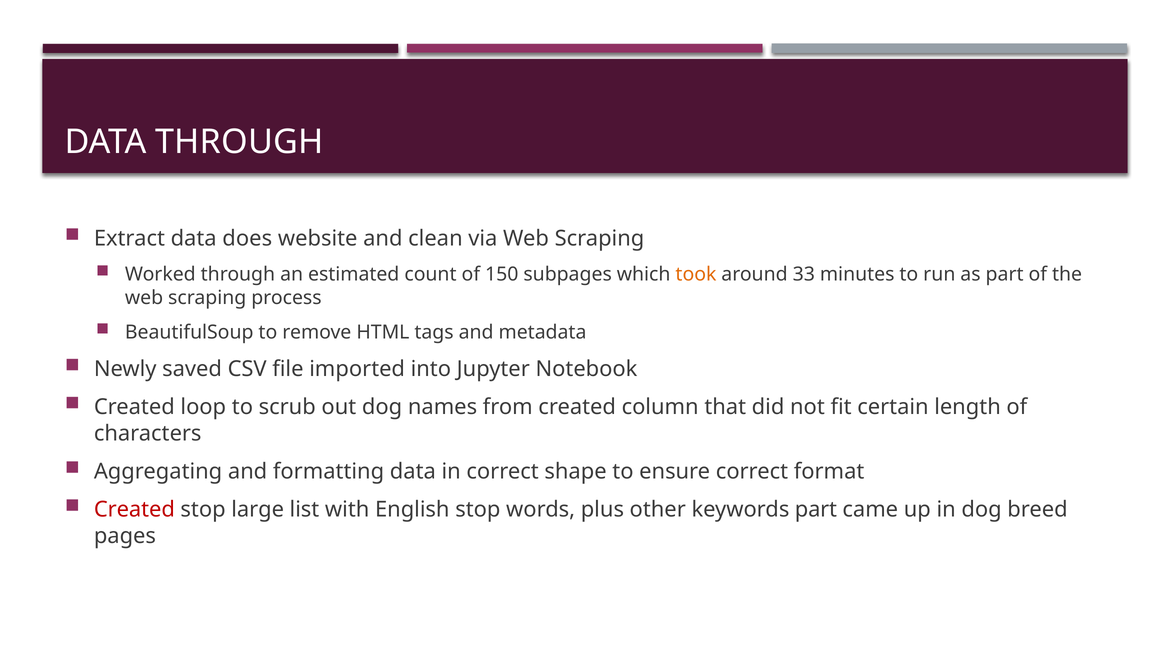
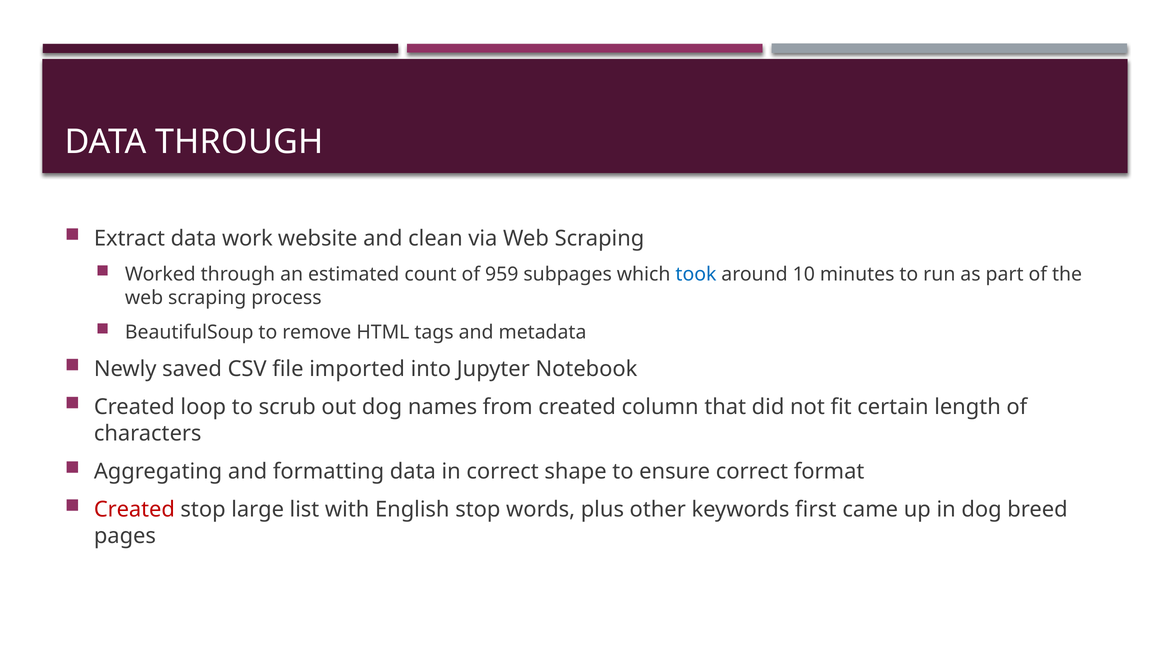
does: does -> work (247, 239)
150: 150 -> 959 (502, 274)
took colour: orange -> blue (696, 274)
33: 33 -> 10 (804, 274)
keywords part: part -> first (816, 510)
